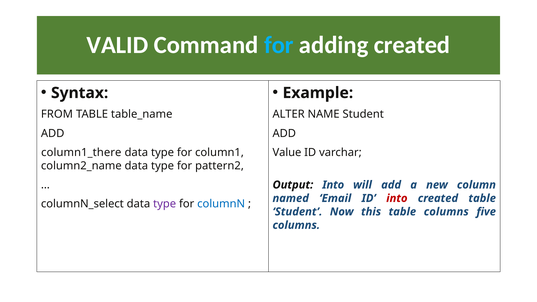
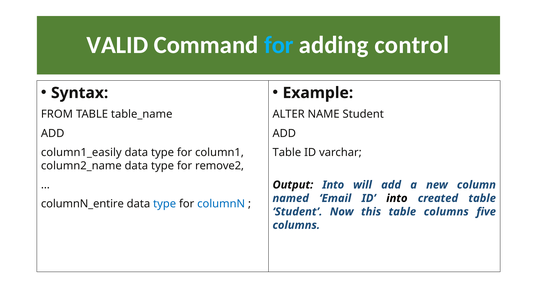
adding created: created -> control (412, 45)
column1_there: column1_there -> column1_easily (81, 152)
Value: Value -> Table (287, 152)
pattern2: pattern2 -> remove2 (220, 166)
into colour: red -> black (397, 198)
columnN_select: columnN_select -> columnN_entire (82, 204)
type colour: purple -> blue (165, 204)
